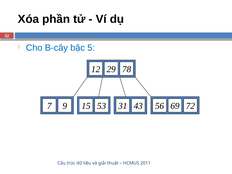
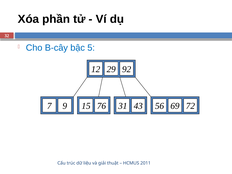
78: 78 -> 92 (127, 69)
53: 53 -> 76 (101, 106)
